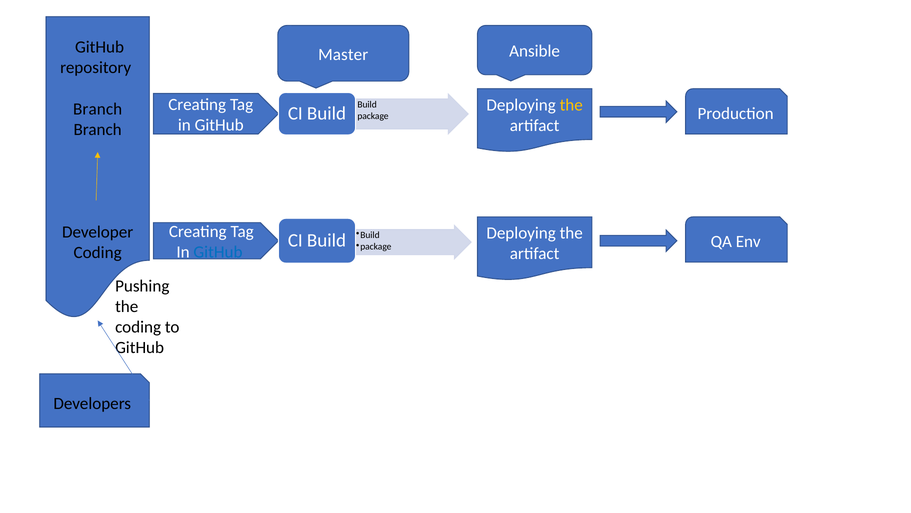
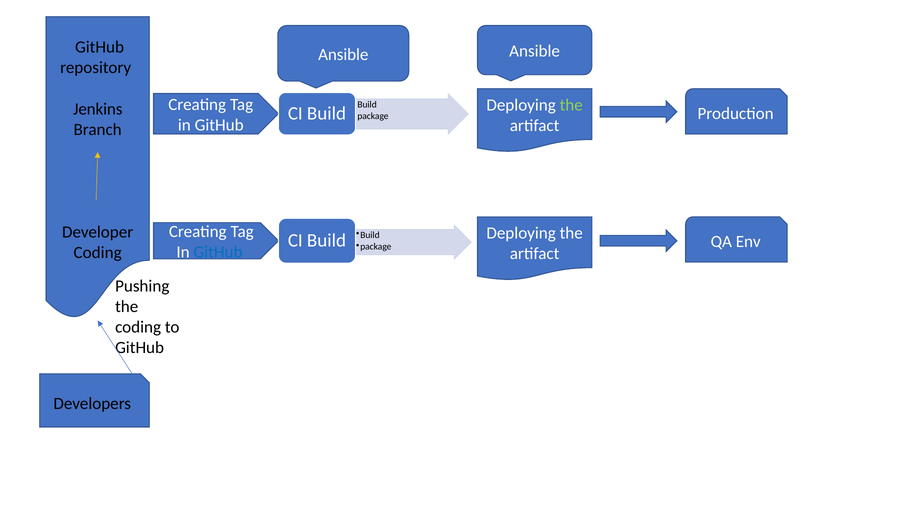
Master: Master -> Ansible (343, 54)
the colour: yellow -> light green (571, 105)
Branch: Branch -> Jenkins (98, 109)
